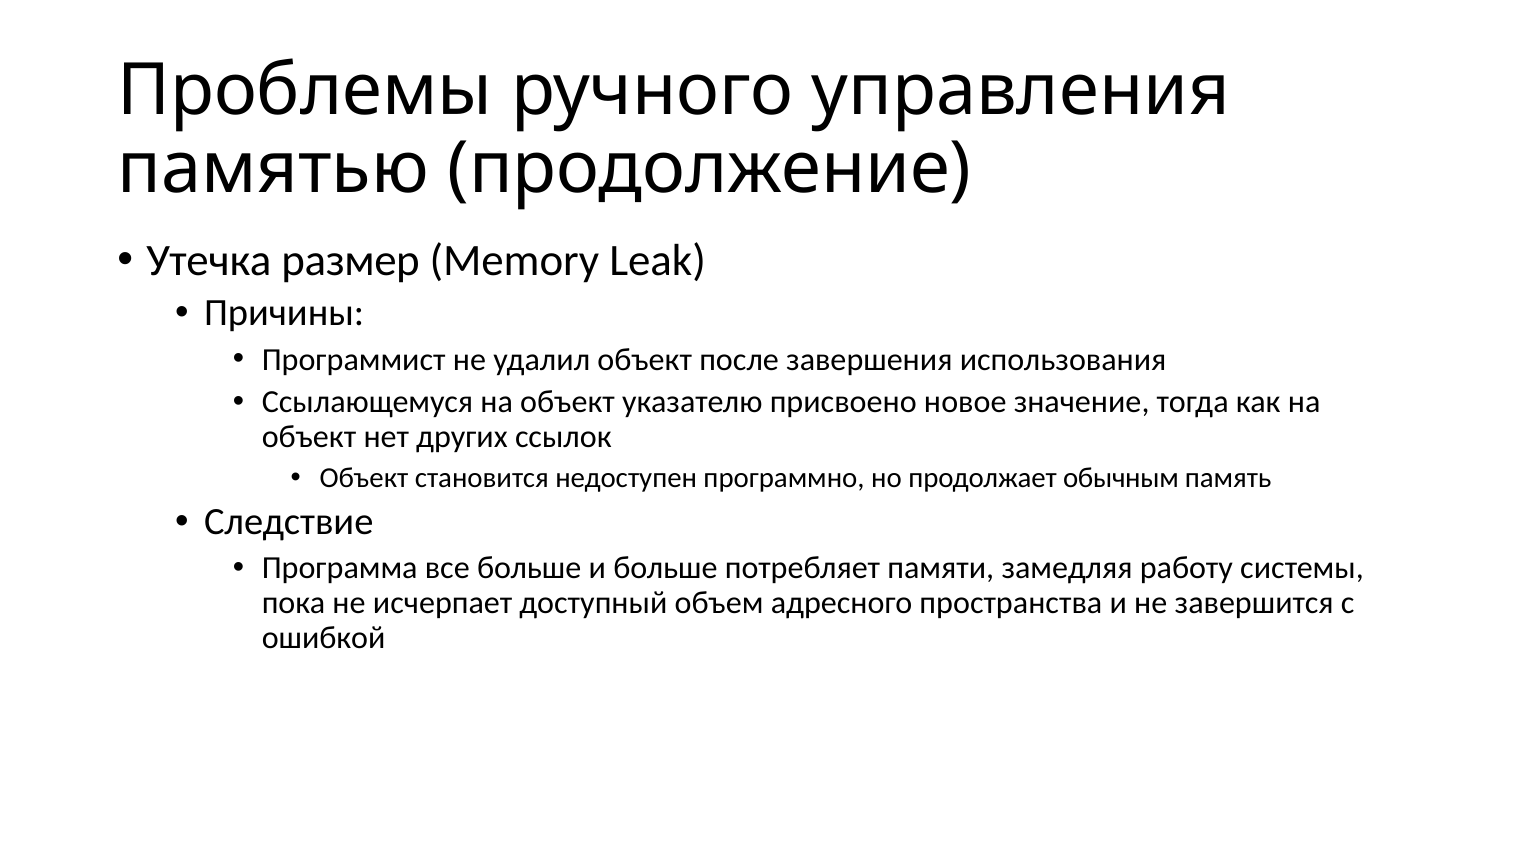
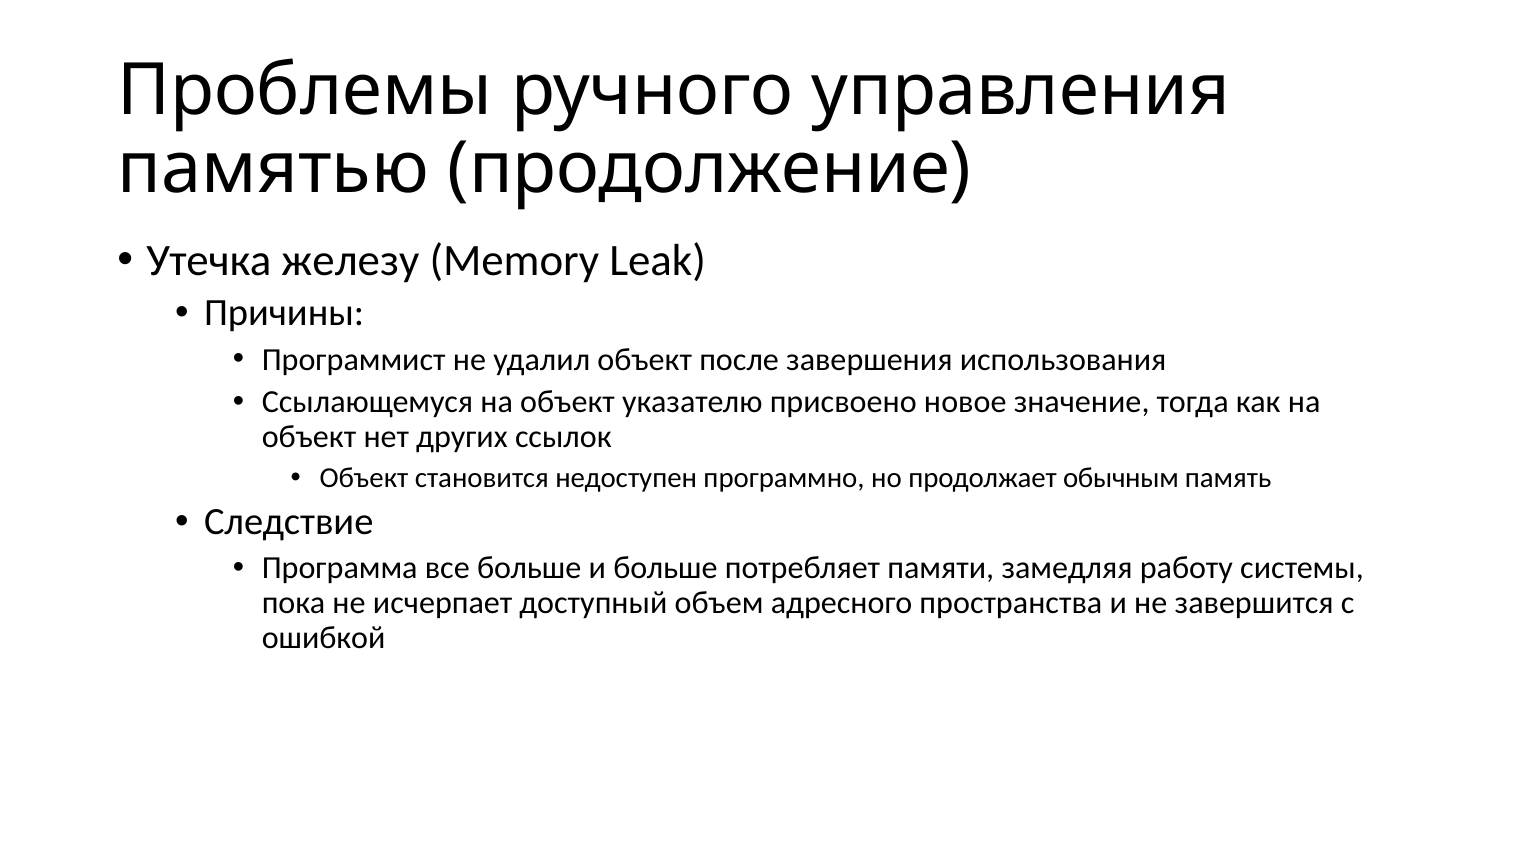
размер: размер -> железу (350, 260)
